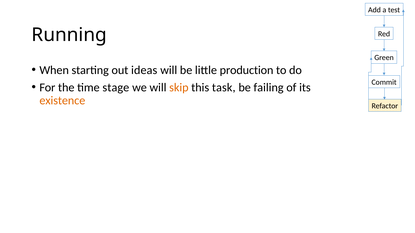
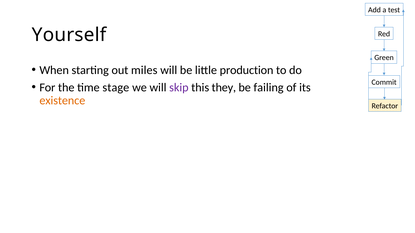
Running: Running -> Yourself (69, 35)
ideas: ideas -> miles (144, 70)
skip colour: orange -> purple (179, 88)
task: task -> they (224, 88)
